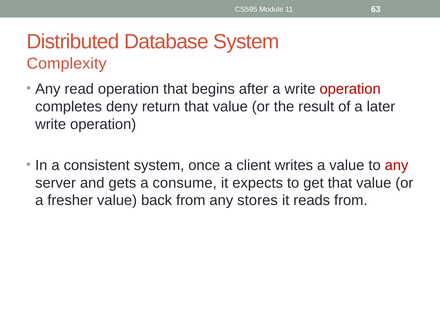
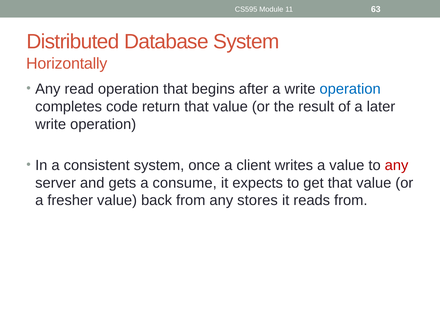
Complexity: Complexity -> Horizontally (67, 63)
operation colour: red -> blue (350, 89)
deny: deny -> code (122, 107)
